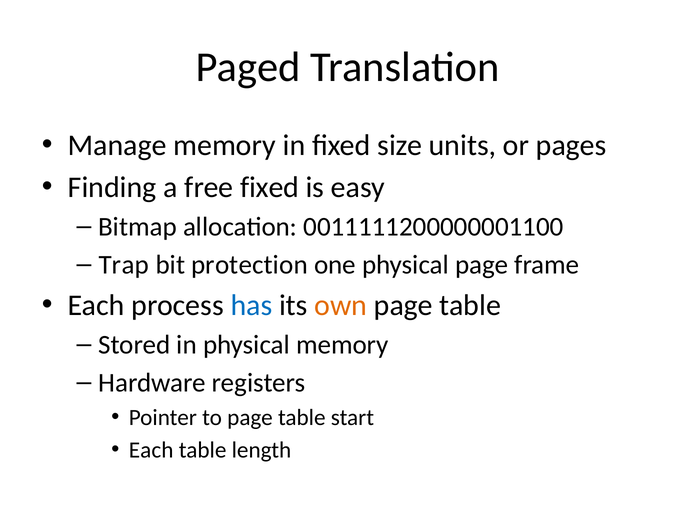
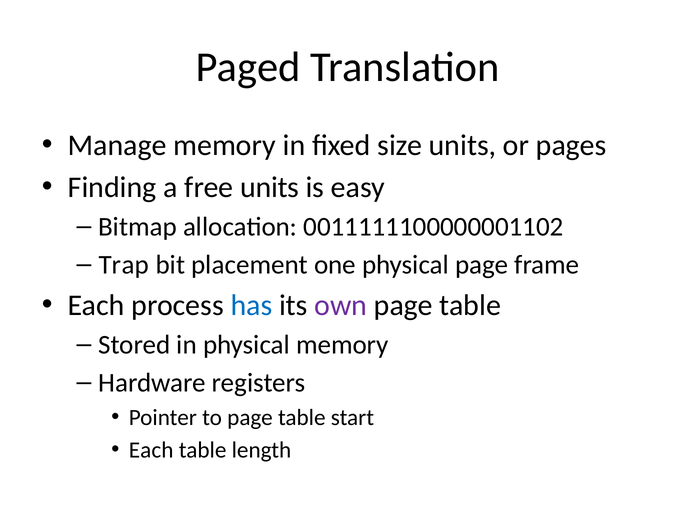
free fixed: fixed -> units (270, 188)
0011111200000001100: 0011111200000001100 -> 0011111100000001102 (433, 227)
protection: protection -> placement (250, 265)
own colour: orange -> purple (341, 306)
